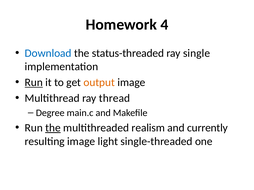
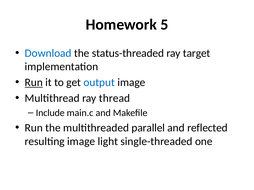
4: 4 -> 5 (164, 25)
single: single -> target (197, 53)
output colour: orange -> blue (99, 83)
Degree: Degree -> Include (50, 113)
the underline: present -> none (53, 128)
realism: realism -> parallel (148, 128)
currently: currently -> reflected (207, 128)
